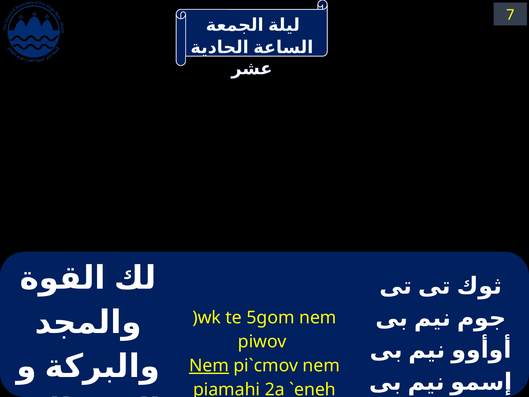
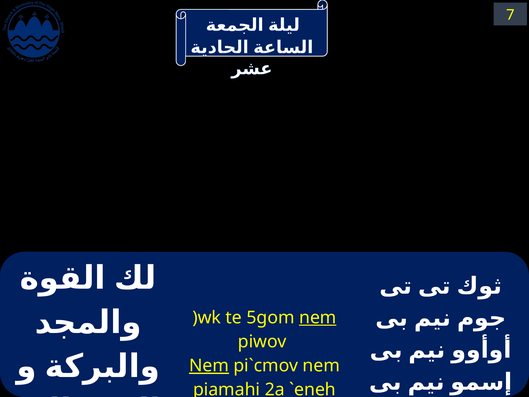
nem underline: none -> present (318, 317)
